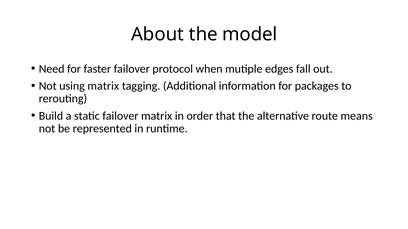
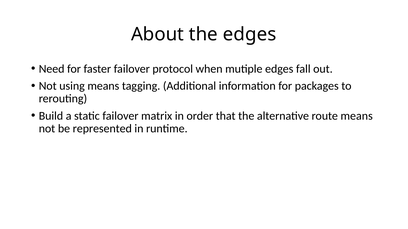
the model: model -> edges (250, 34)
using matrix: matrix -> means (103, 86)
